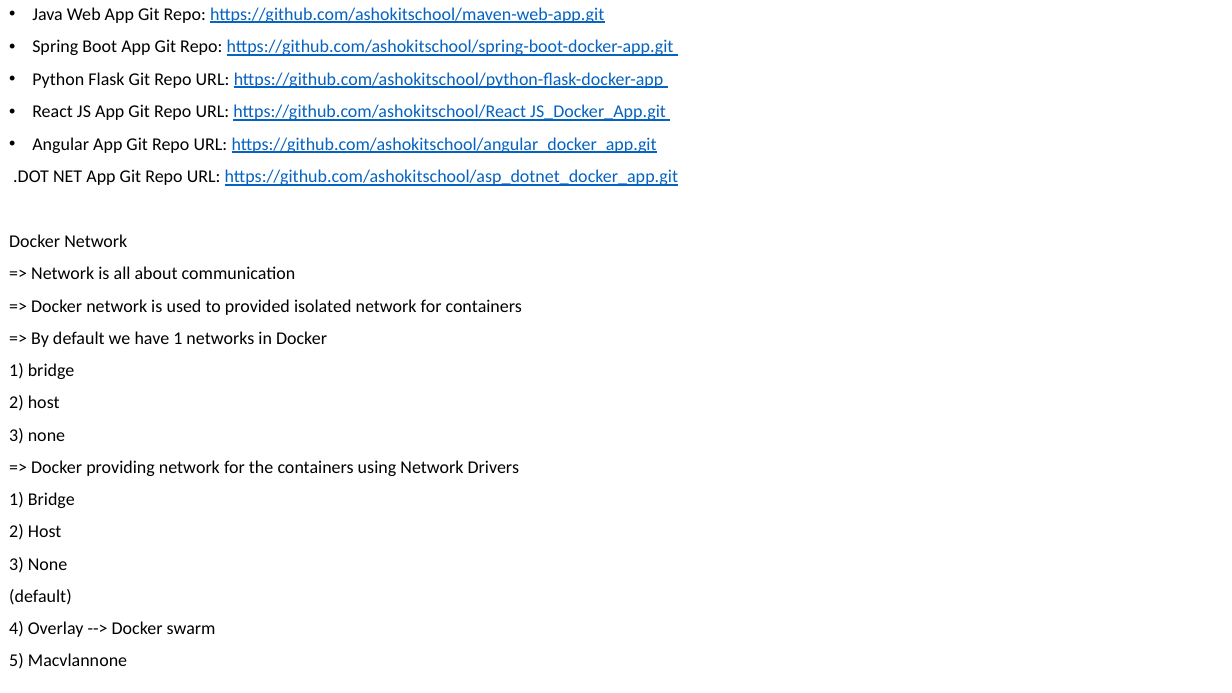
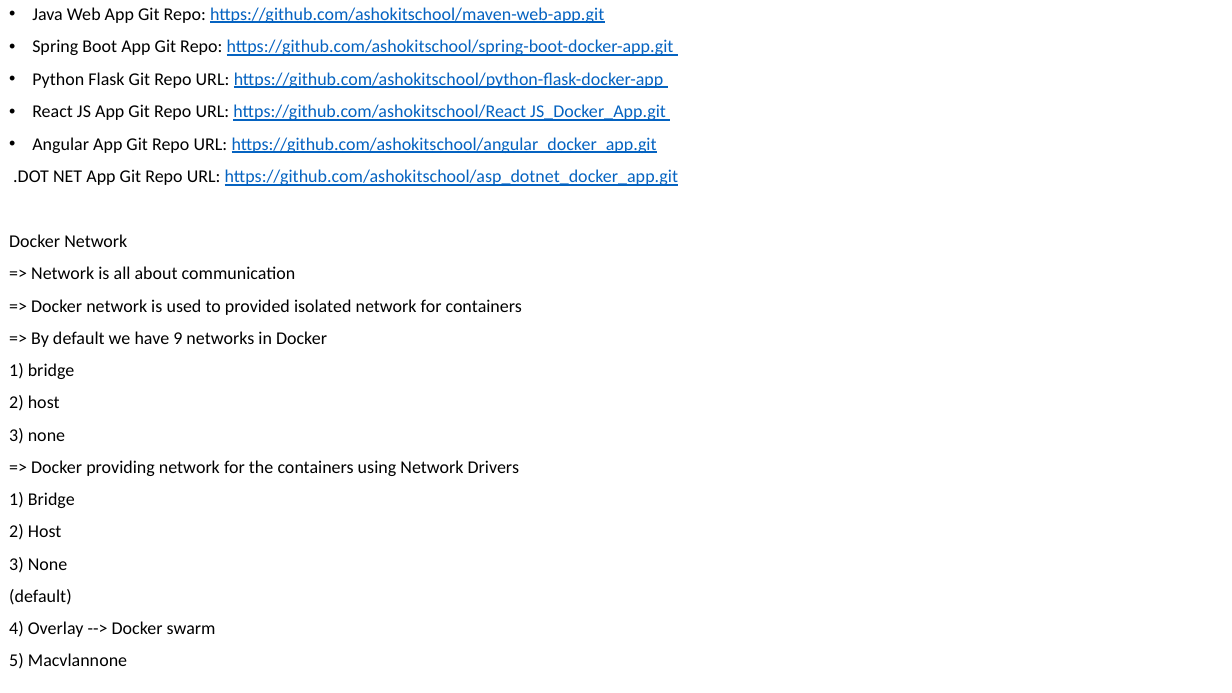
have 1: 1 -> 9 (178, 338)
